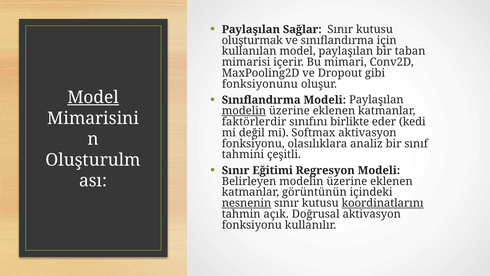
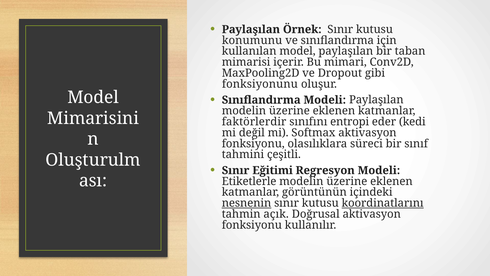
Sağlar: Sağlar -> Örnek (302, 29)
oluşturmak: oluşturmak -> konumunu (252, 40)
Model underline: present -> none (93, 97)
modelin underline: present -> none (244, 111)
birlikte: birlikte -> entropi (350, 122)
analiz: analiz -> süreci (366, 143)
Belirleyen: Belirleyen -> Etiketlerle (249, 181)
